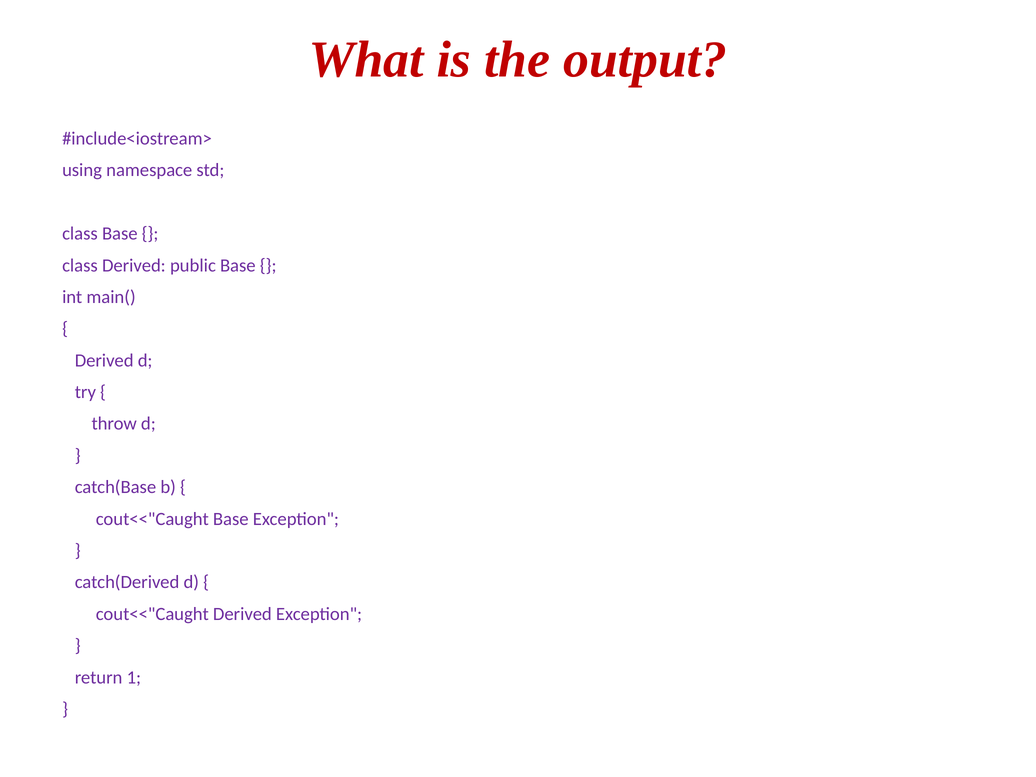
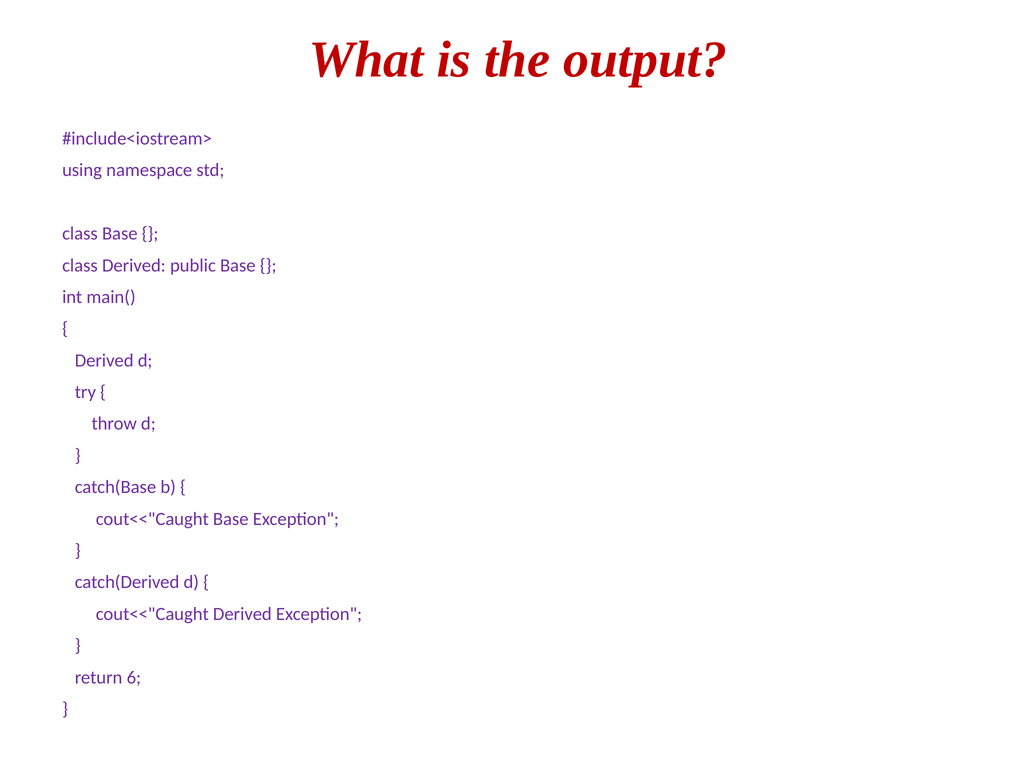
1: 1 -> 6 (134, 677)
